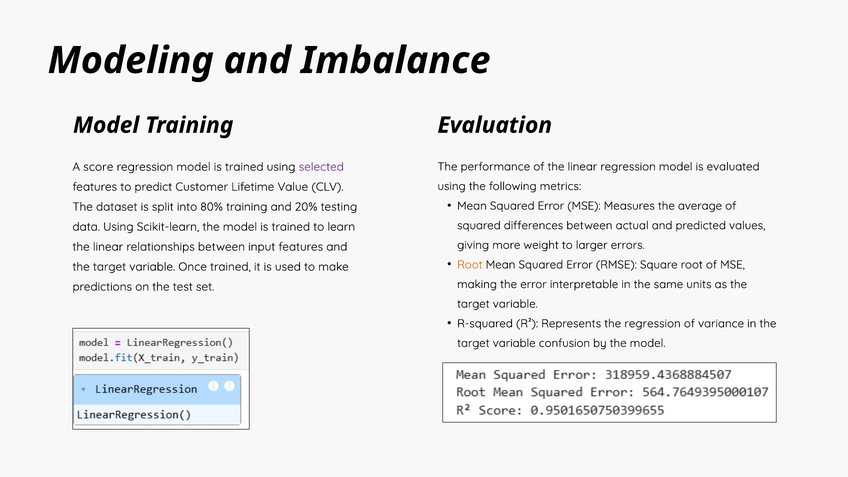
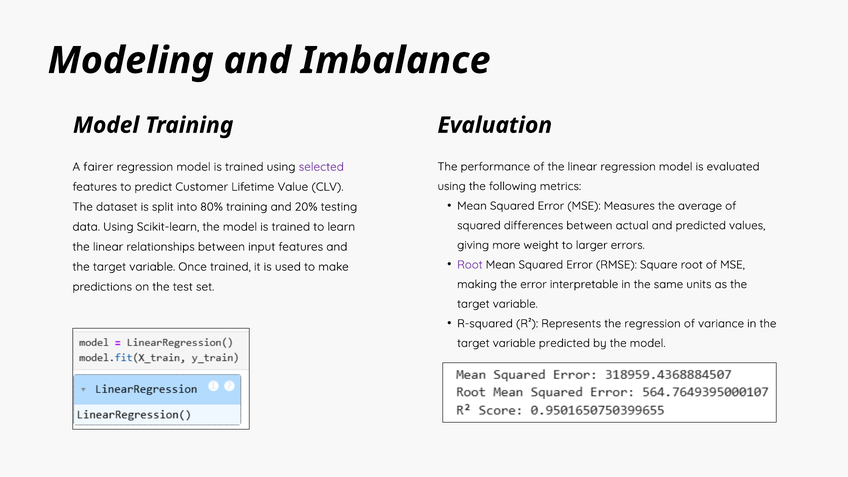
score: score -> fairer (98, 167)
Root colour: orange -> purple (470, 265)
variable confusion: confusion -> predicted (564, 343)
